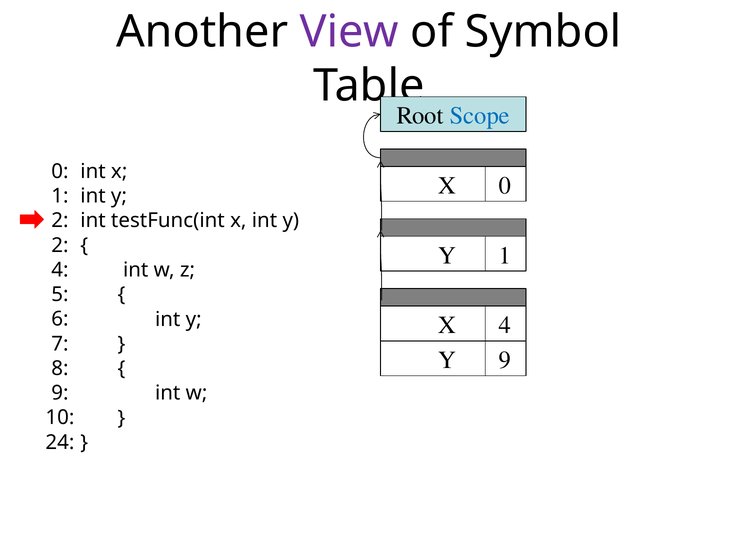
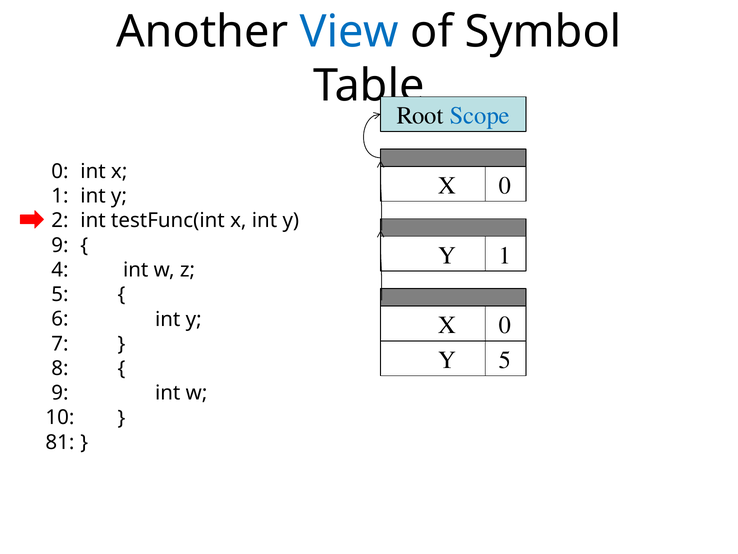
View colour: purple -> blue (349, 32)
2: 2 -> 9 (60, 245)
4: 4 -> 0 (505, 325)
Y 9: 9 -> 5 (505, 360)
24: 24 -> 81 (60, 442)
